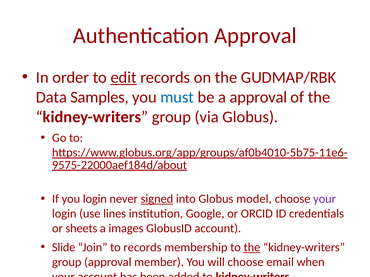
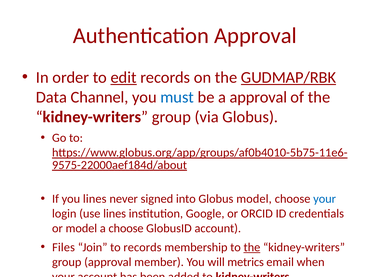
GUDMAP/RBK underline: none -> present (289, 78)
Samples: Samples -> Channel (100, 97)
you login: login -> lines (95, 199)
signed underline: present -> none (157, 199)
your colour: purple -> blue (325, 199)
or sheets: sheets -> model (81, 229)
a images: images -> choose (126, 229)
Slide: Slide -> Files (64, 248)
will choose: choose -> metrics (246, 263)
